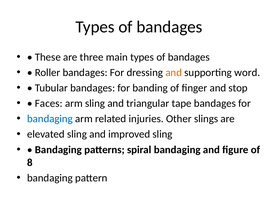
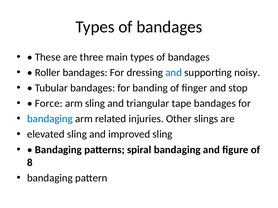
and colour: orange -> blue (174, 73)
word: word -> noisy (247, 73)
Faces: Faces -> Force (49, 104)
